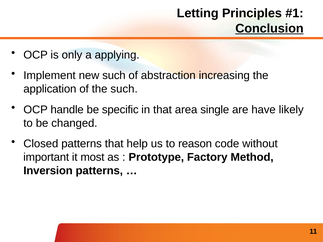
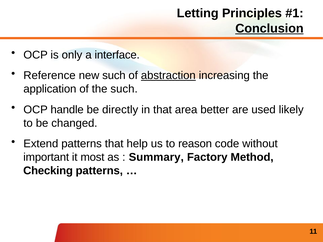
applying: applying -> interface (117, 55)
Implement: Implement -> Reference (50, 76)
abstraction underline: none -> present (168, 76)
specific: specific -> directly (120, 110)
single: single -> better (215, 110)
have: have -> used (264, 110)
Closed: Closed -> Extend (41, 144)
Prototype: Prototype -> Summary (156, 157)
Inversion: Inversion -> Checking (48, 171)
